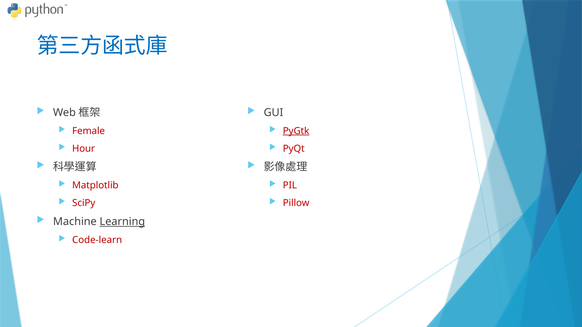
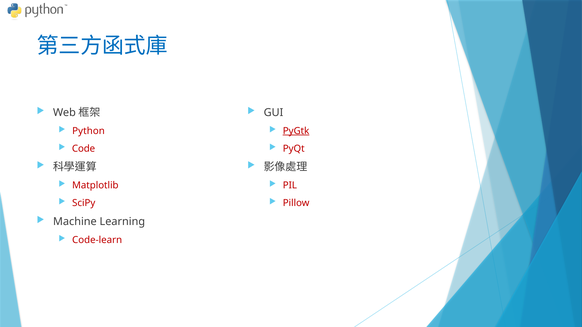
Female: Female -> Python (88, 131)
Hour: Hour -> Code (84, 149)
Learning underline: present -> none (122, 222)
